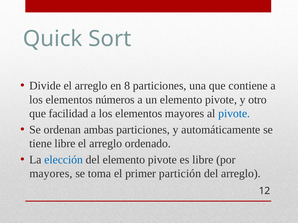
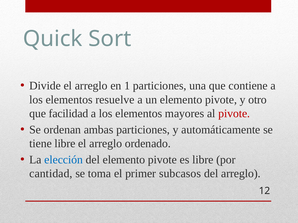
8: 8 -> 1 (127, 86)
números: números -> resuelve (115, 100)
pivote colour: blue -> red (234, 114)
mayores: mayores -> cantidad (51, 174)
partición: partición -> subcasos (180, 174)
